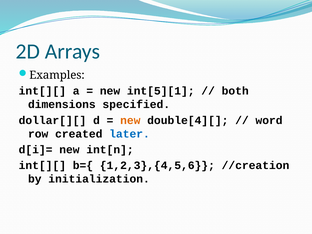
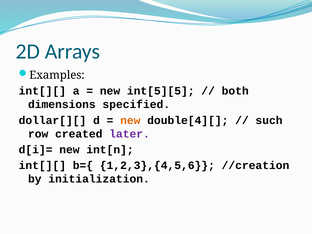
int[5][1: int[5][1 -> int[5][5 (161, 91)
word: word -> such (269, 120)
later colour: blue -> purple (130, 134)
